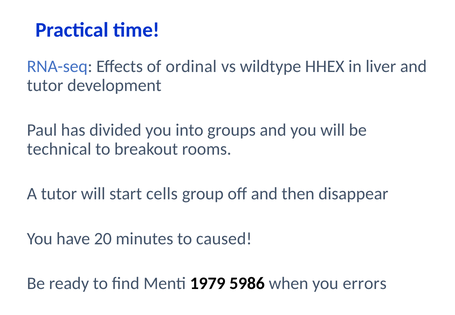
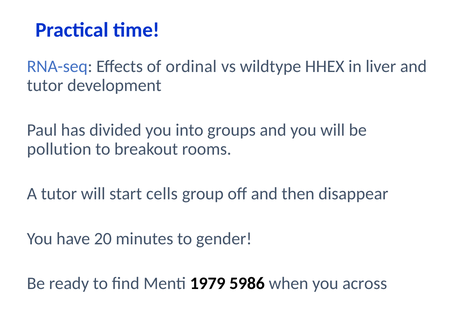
technical: technical -> pollution (59, 149)
caused: caused -> gender (224, 239)
errors: errors -> across (365, 283)
